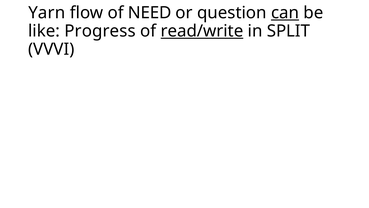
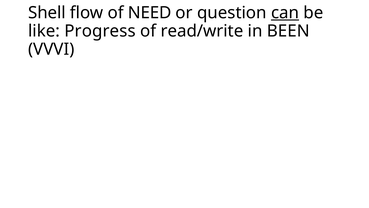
Yarn: Yarn -> Shell (47, 13)
read/write underline: present -> none (202, 31)
SPLIT: SPLIT -> BEEN (288, 31)
